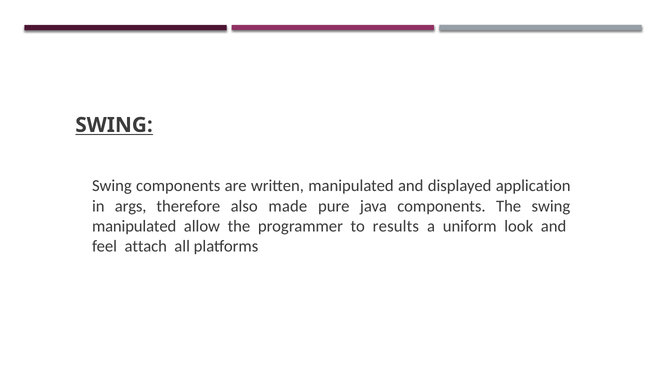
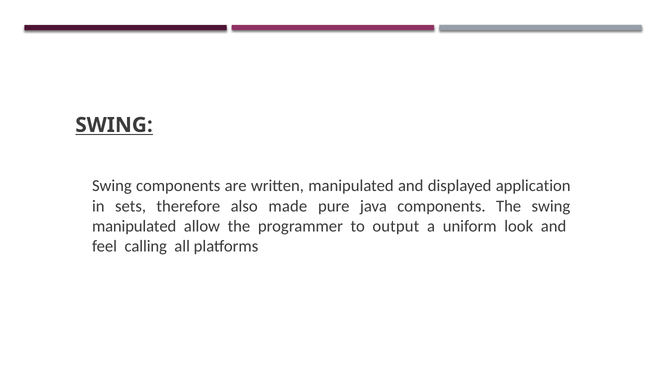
args: args -> sets (131, 206)
results: results -> output (396, 226)
attach: attach -> calling (146, 246)
